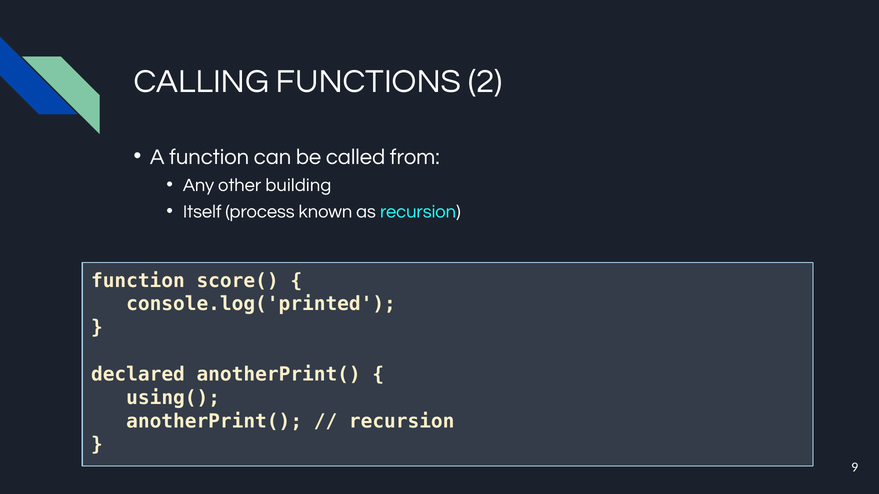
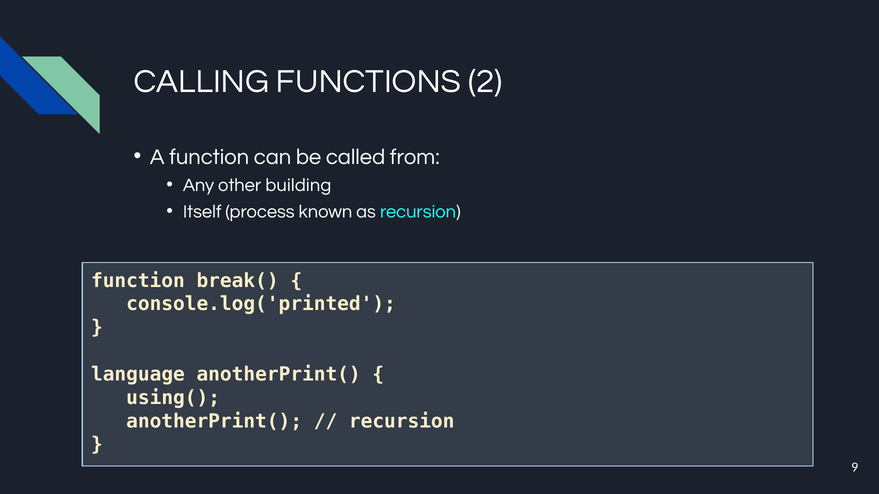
score(: score( -> break( (238, 281)
declared: declared -> language (138, 375)
